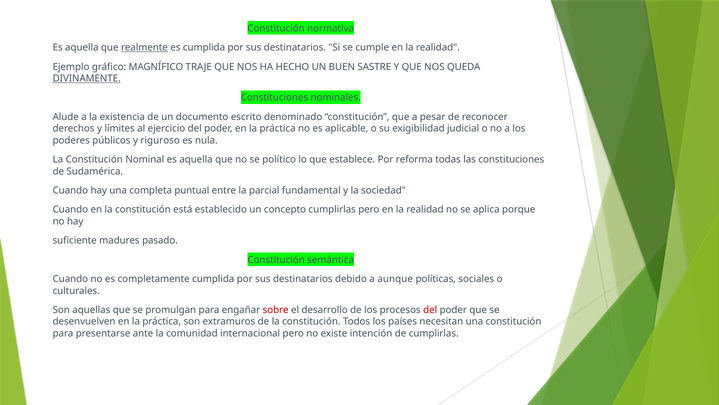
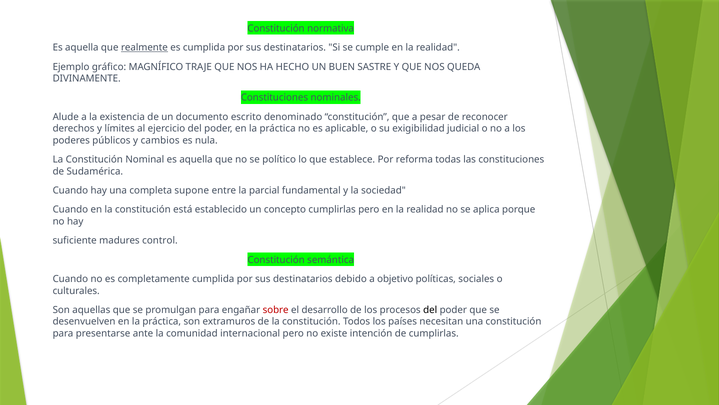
DIVINAMENTE underline: present -> none (87, 78)
riguroso: riguroso -> cambios (160, 140)
puntual: puntual -> supone (192, 190)
pasado: pasado -> control (160, 240)
aunque: aunque -> objetivo (395, 279)
del colour: red -> black (430, 310)
